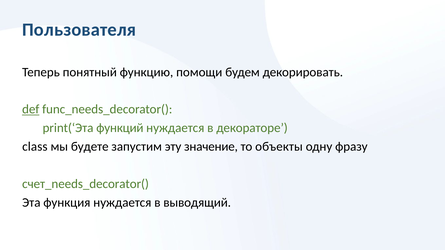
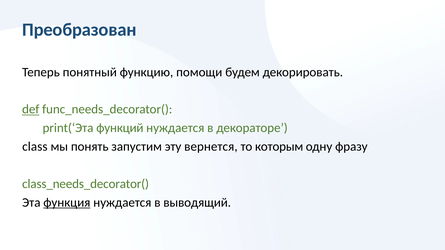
Пользователя: Пользователя -> Преобразован (79, 30)
будете: будете -> понять (90, 147)
значение: значение -> вернется (211, 147)
объекты: объекты -> которым (279, 147)
счет_needs_decorator(: счет_needs_decorator( -> class_needs_decorator( (86, 184)
функция underline: none -> present (67, 203)
